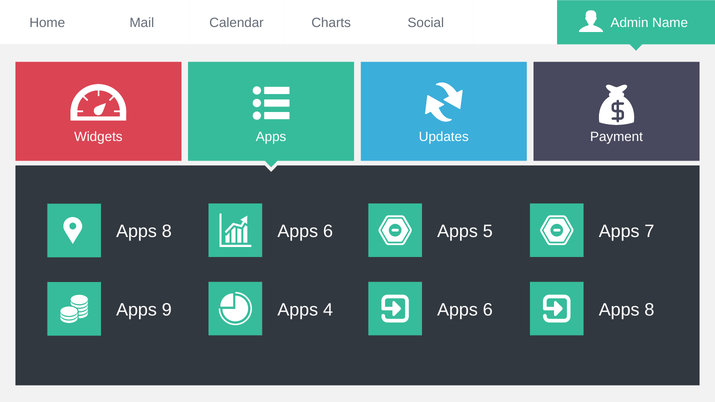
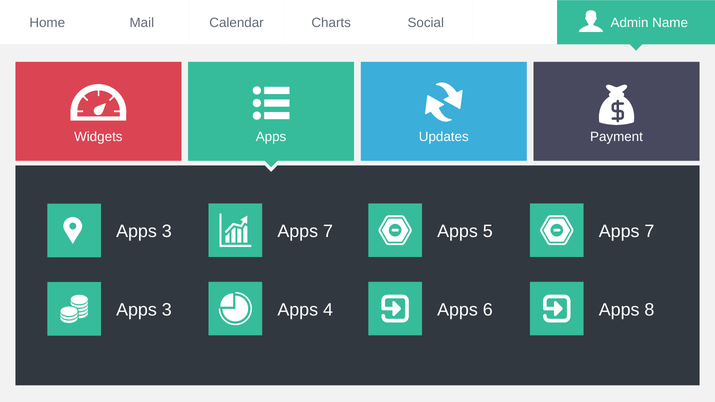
6: 6 -> 7 (328, 231)
8: 8 -> 3 (167, 232)
9: 9 -> 3 (167, 310)
